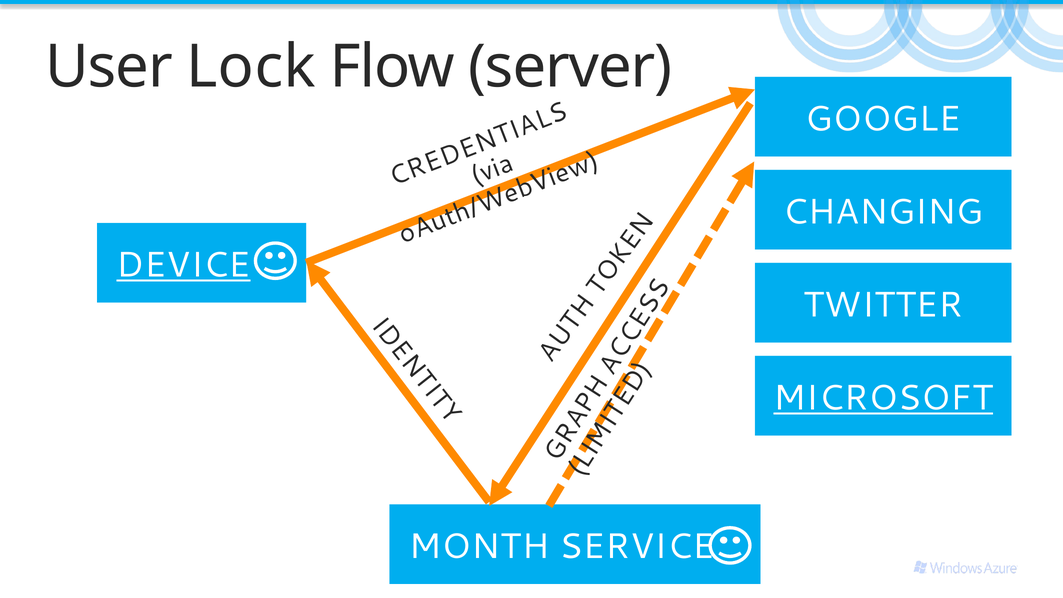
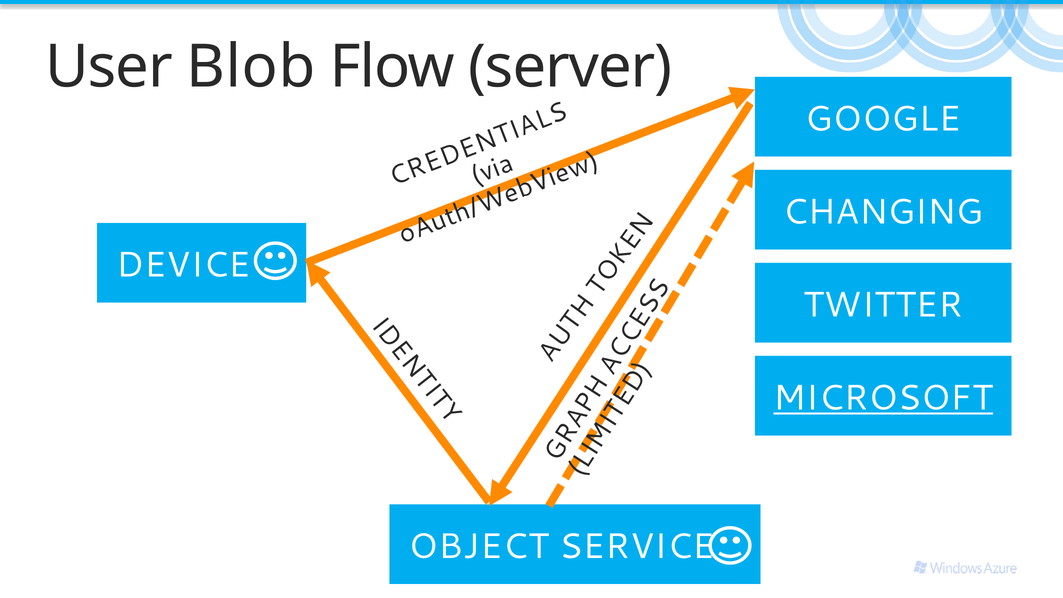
Lock: Lock -> Blob (251, 67)
DEVICE underline: present -> none (183, 265)
MONTH: MONTH -> OBJECT (479, 547)
